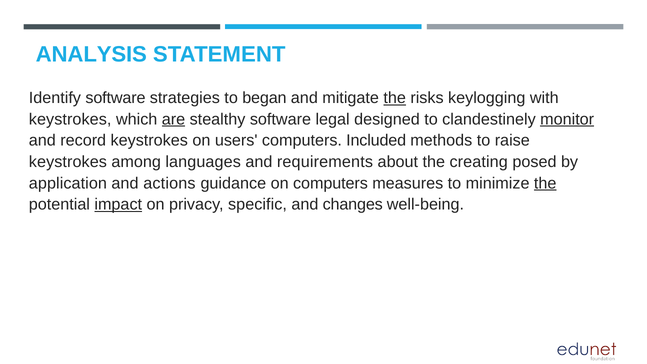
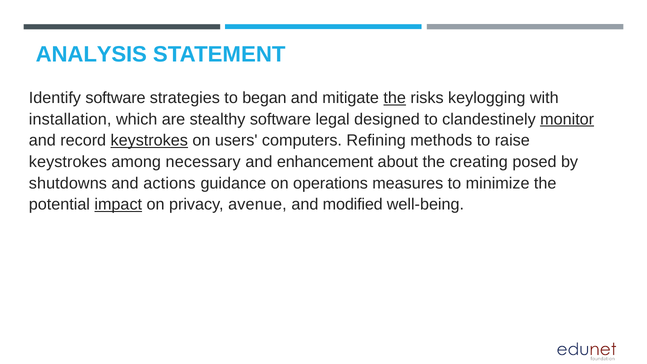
keystrokes: keystrokes -> installation (70, 119)
are underline: present -> none (174, 119)
keystrokes underline: none -> present (149, 141)
Included: Included -> Refining (376, 141)
languages: languages -> necessary (203, 162)
requirements: requirements -> enhancement (325, 162)
application: application -> shutdowns (68, 183)
on computers: computers -> operations (330, 183)
the underline: present -> none (545, 183)
specific: specific -> avenue (257, 205)
changes: changes -> modified (353, 205)
